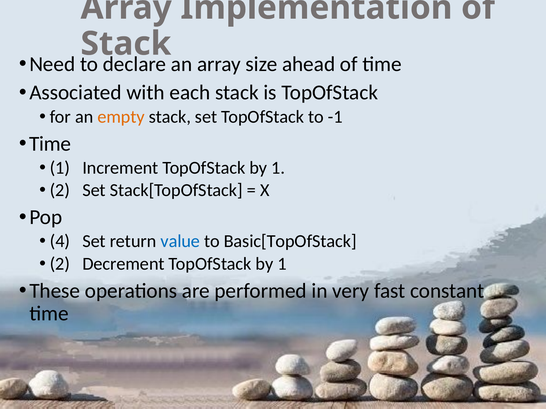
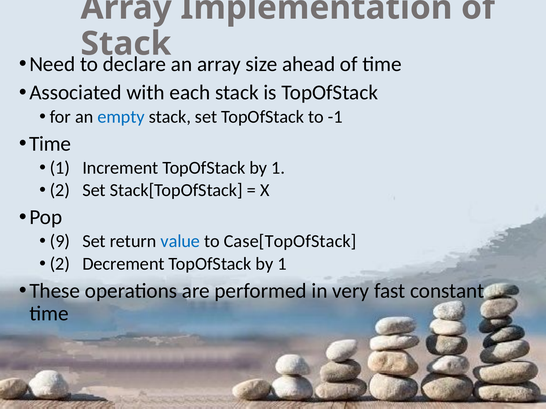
empty colour: orange -> blue (121, 117)
4: 4 -> 9 (60, 242)
Basic[TopOfStack: Basic[TopOfStack -> Case[TopOfStack (290, 242)
